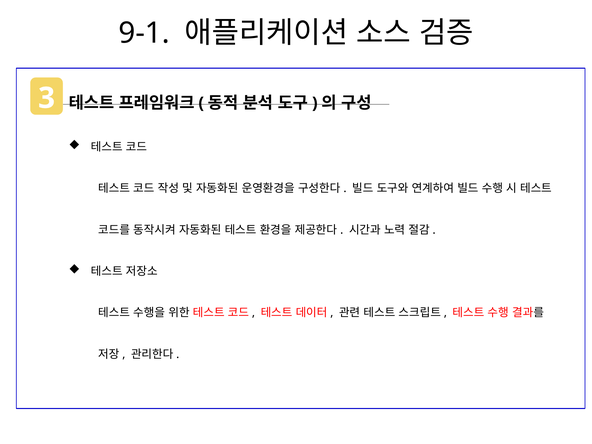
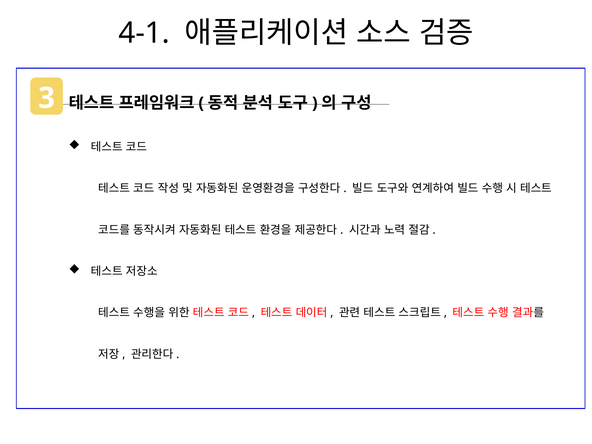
9-1: 9-1 -> 4-1 (144, 33)
